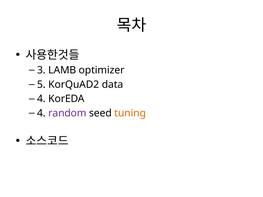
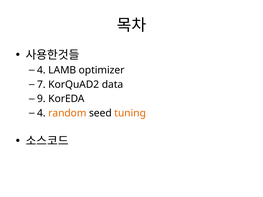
3: 3 -> 4 (41, 70)
5: 5 -> 7 (41, 85)
4: 4 -> 9 (41, 99)
random colour: purple -> orange (67, 113)
